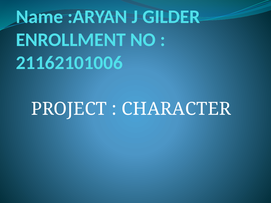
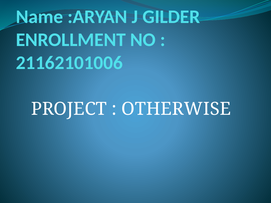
CHARACTER: CHARACTER -> OTHERWISE (176, 109)
